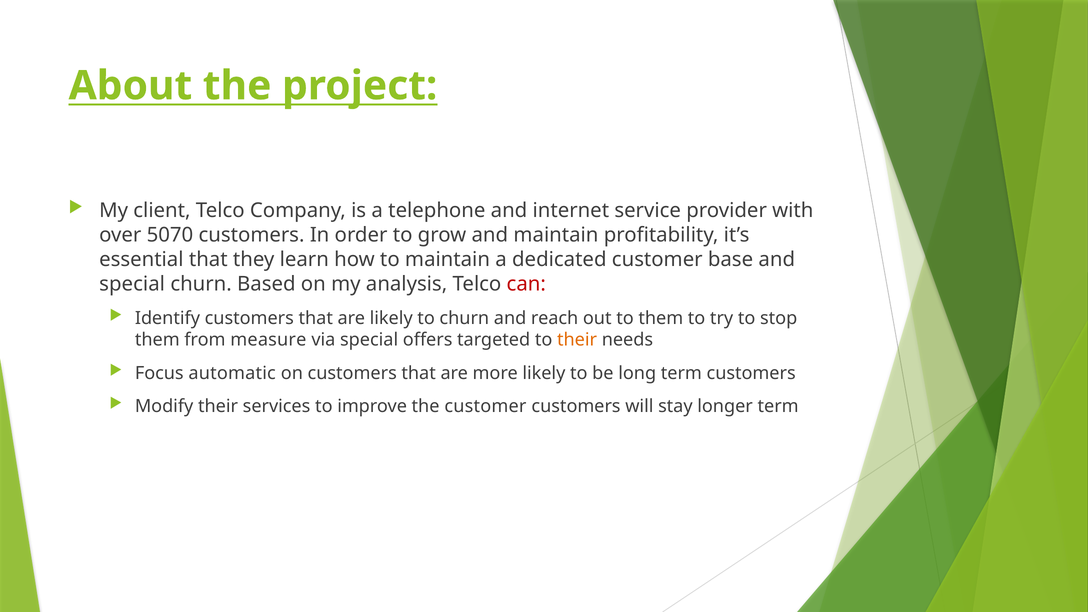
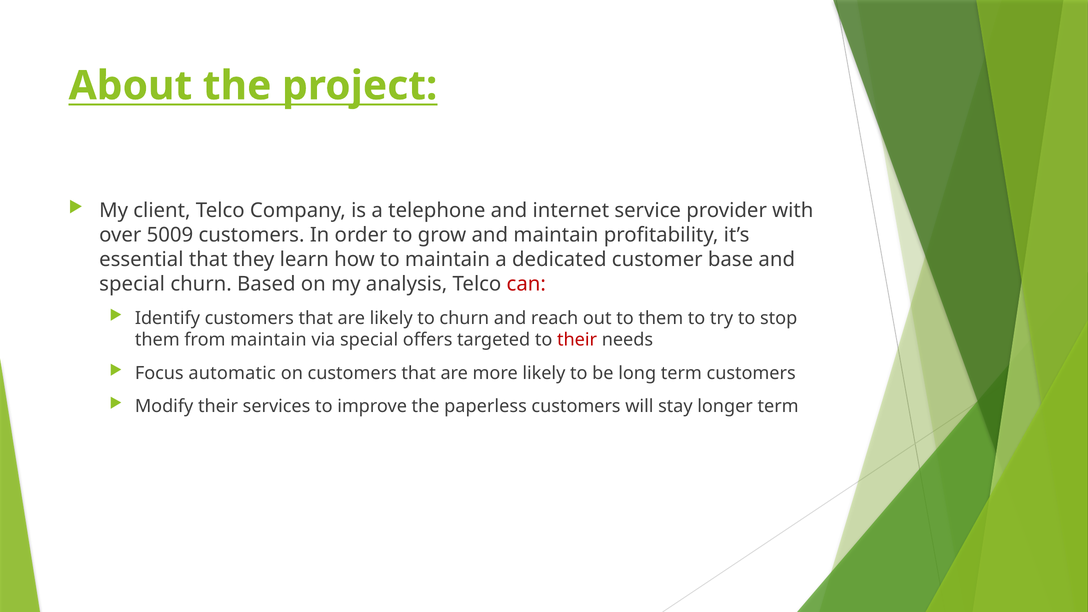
5070: 5070 -> 5009 (170, 235)
from measure: measure -> maintain (268, 340)
their colour: orange -> red (577, 340)
the customer: customer -> paperless (485, 406)
